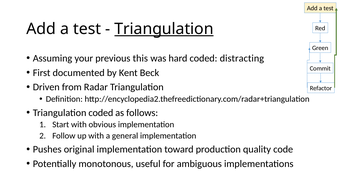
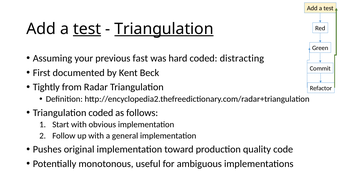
test underline: none -> present (87, 29)
this: this -> fast (140, 58)
Driven: Driven -> Tightly (46, 87)
